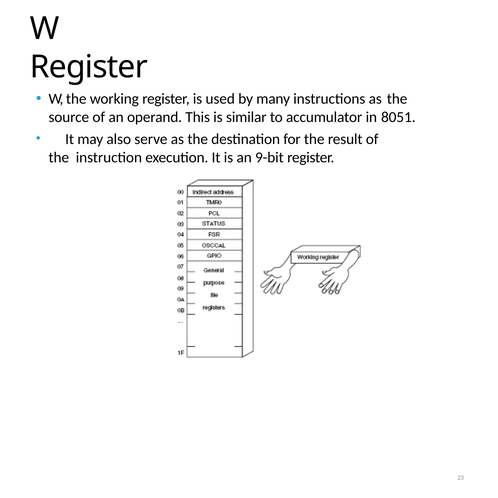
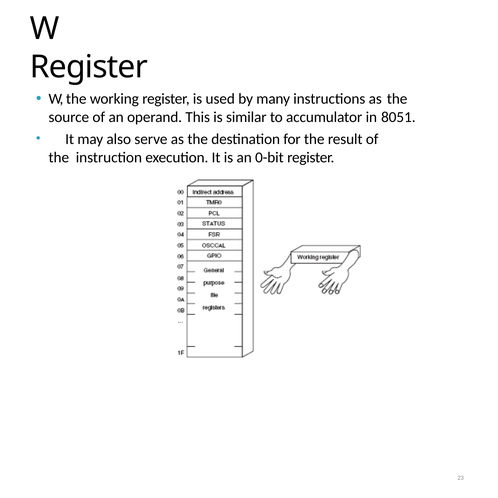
9-bit: 9-bit -> 0-bit (269, 157)
